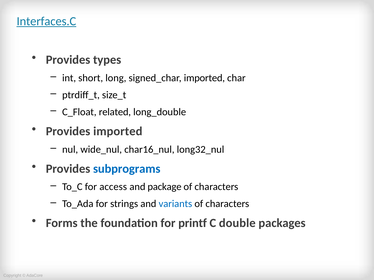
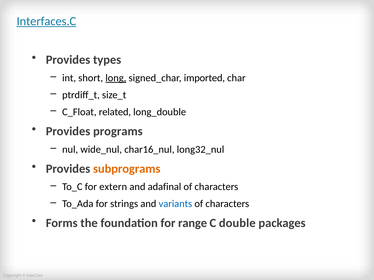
long underline: none -> present (116, 78)
Provides imported: imported -> programs (118, 132)
subprograms colour: blue -> orange (127, 169)
access: access -> extern (113, 187)
package: package -> adafinal (164, 187)
printf: printf -> range (193, 223)
